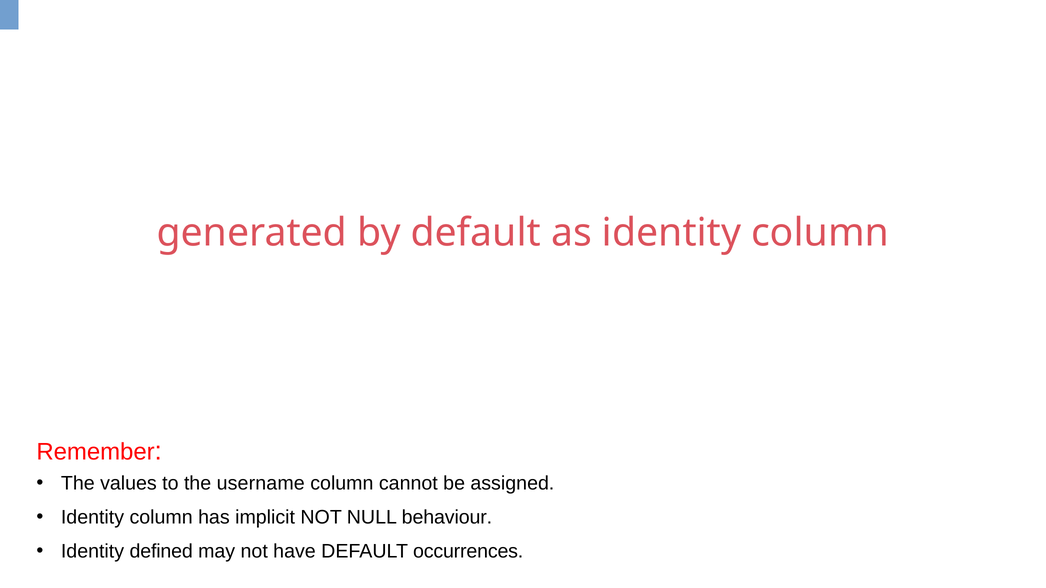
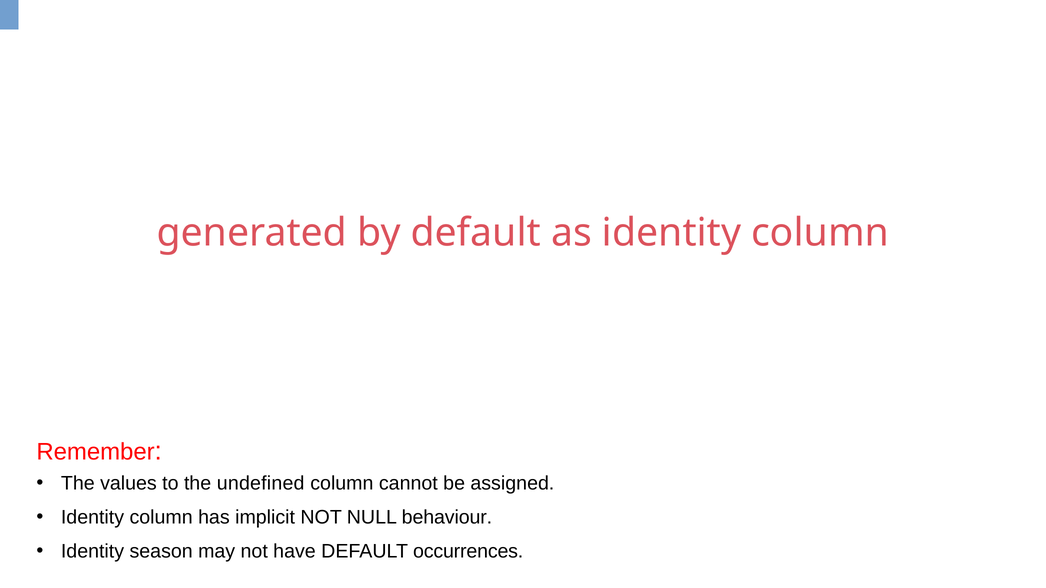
username: username -> undefined (261, 484)
defined: defined -> season (161, 552)
